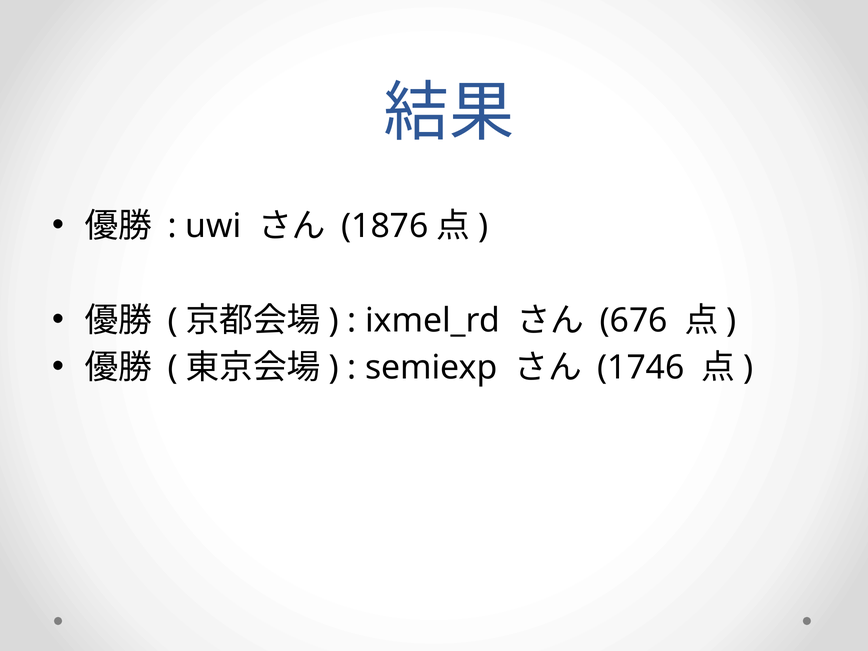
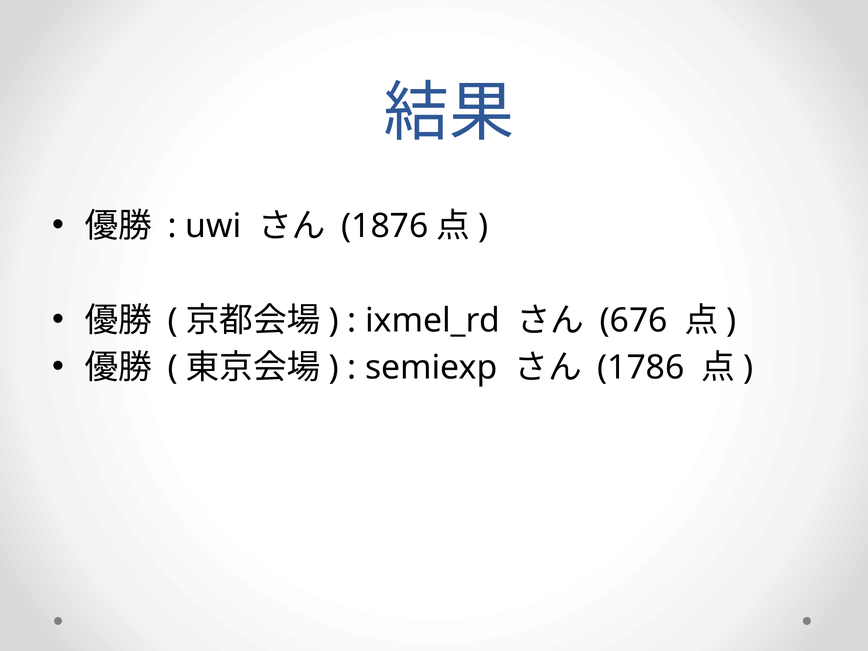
1746: 1746 -> 1786 (641, 368)
